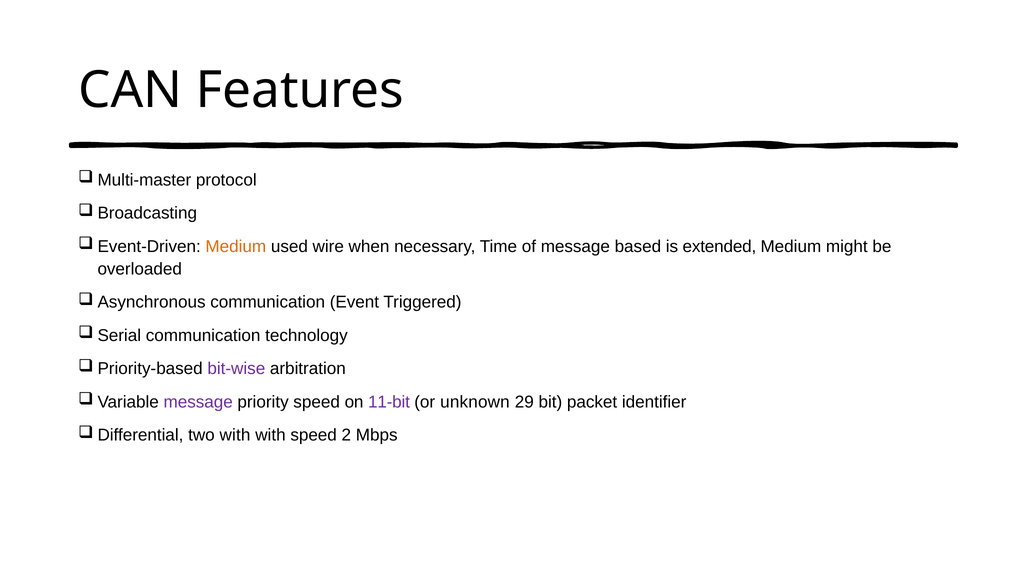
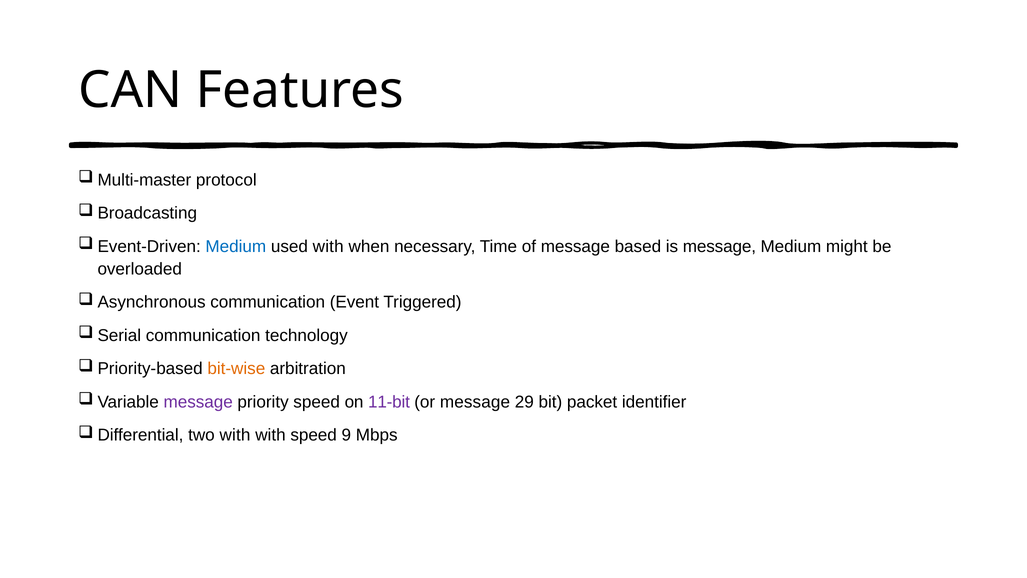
Medium colour: orange -> blue (236, 246)
used wire: wire -> with (328, 246)
is extended: extended -> message (719, 246)
bit-wise colour: purple -> orange (236, 369)
or unknown: unknown -> message (475, 402)
2: 2 -> 9 (346, 435)
